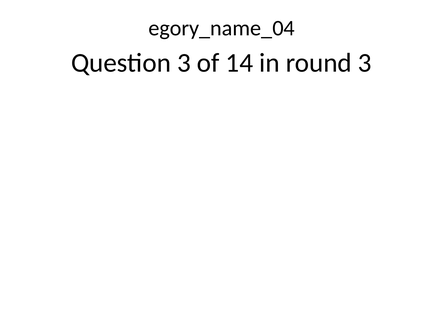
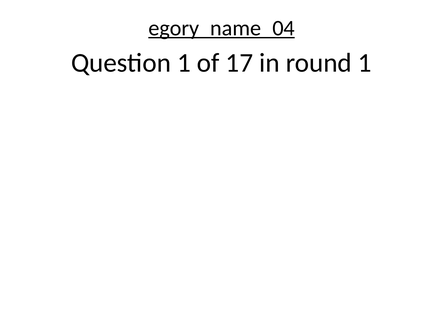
egory_name_04 underline: none -> present (222, 28)
Question 3: 3 -> 1 (184, 63)
14: 14 -> 17 (239, 63)
round 3: 3 -> 1 (365, 63)
